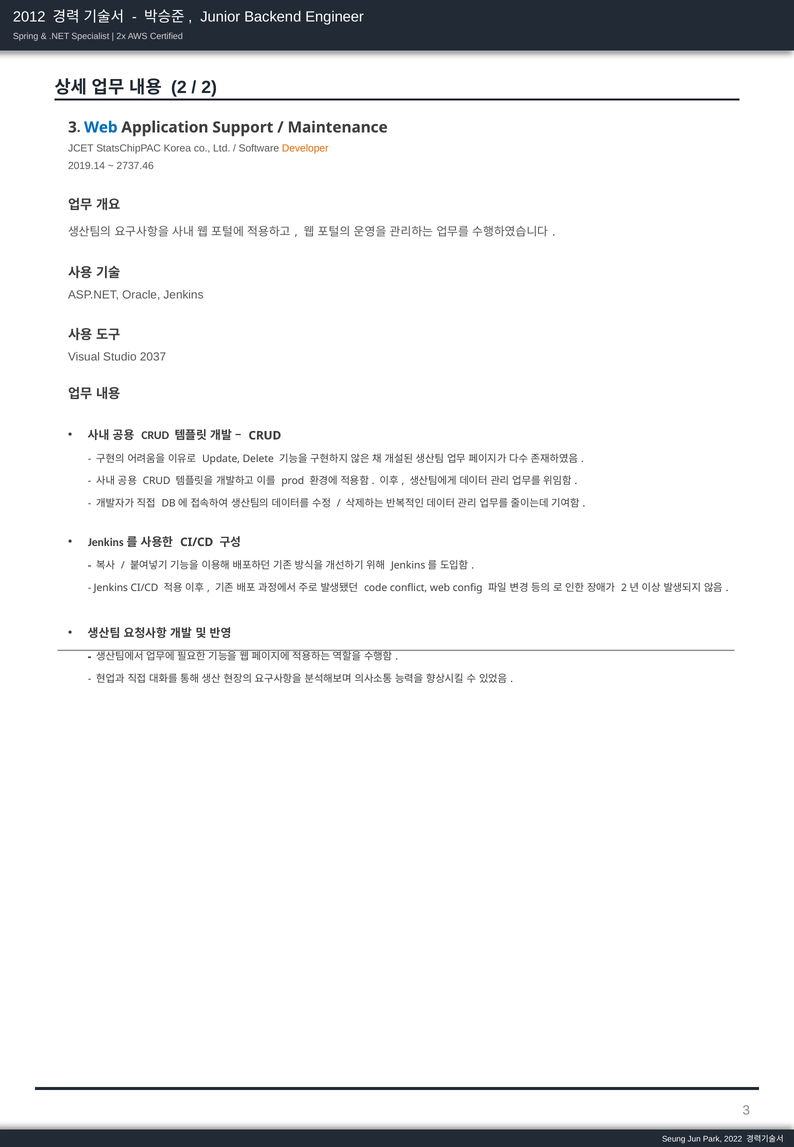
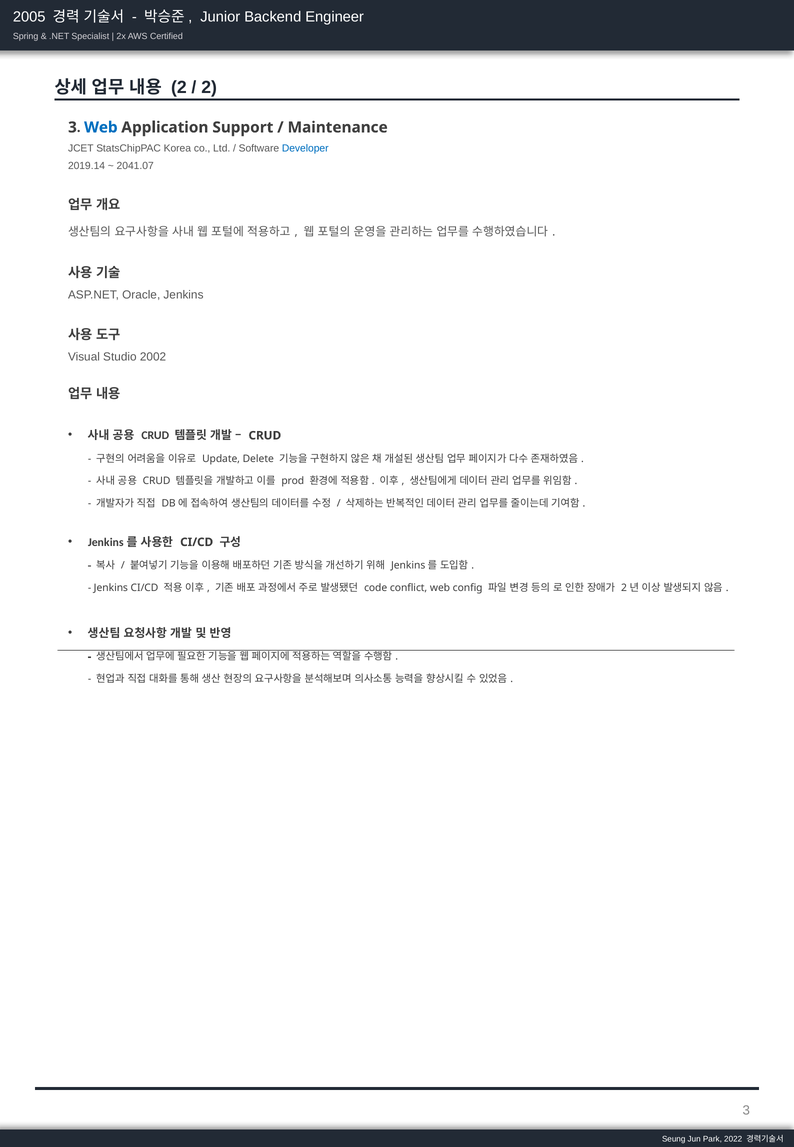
2012: 2012 -> 2005 (29, 17)
Developer colour: orange -> blue (305, 149)
2737.46: 2737.46 -> 2041.07 (135, 166)
2037: 2037 -> 2002 (153, 357)
